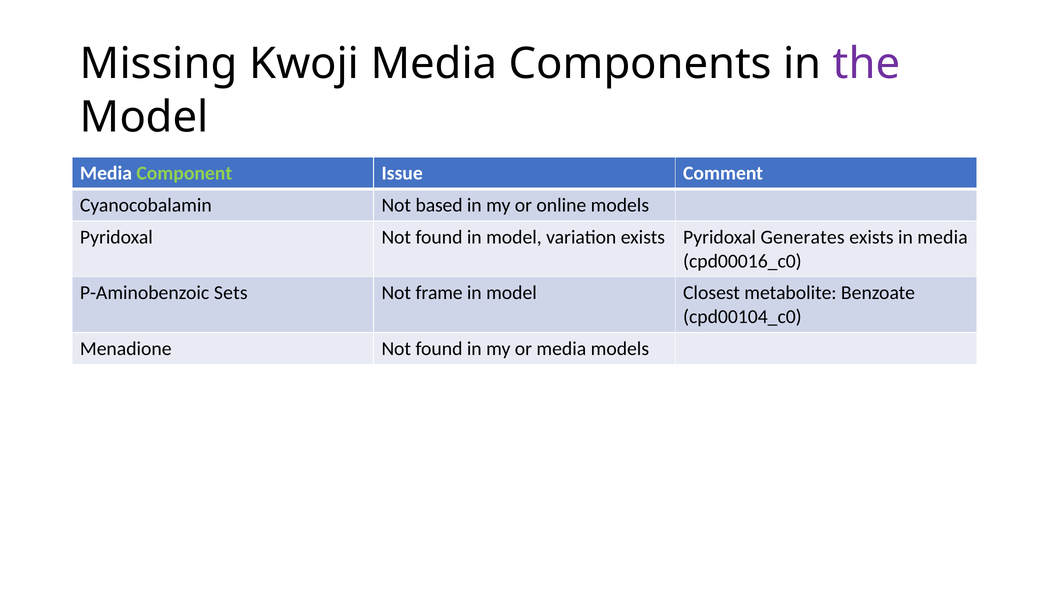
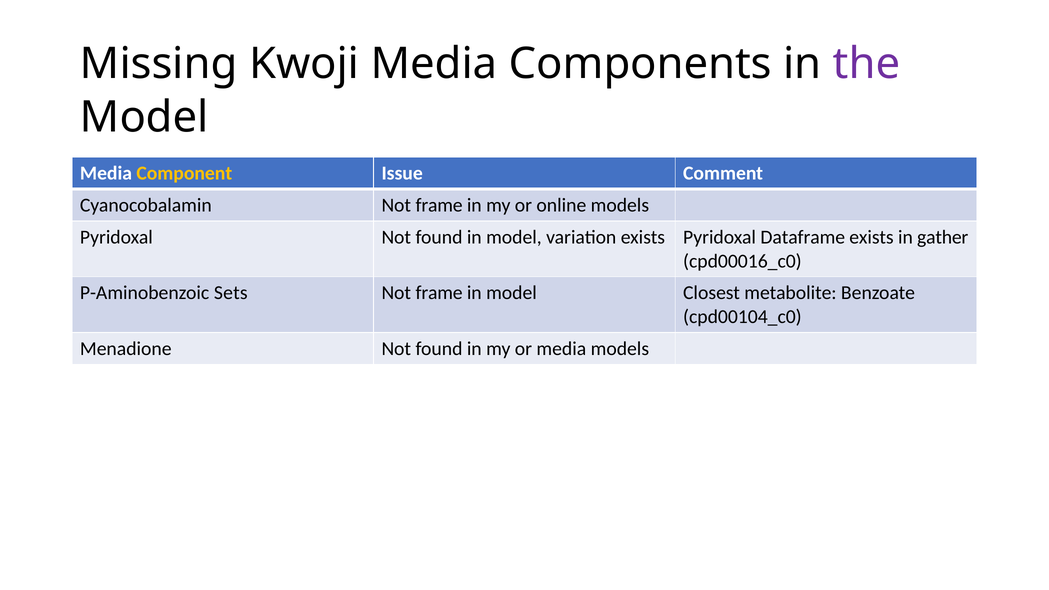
Component colour: light green -> yellow (184, 173)
Cyanocobalamin Not based: based -> frame (439, 205)
Generates: Generates -> Dataframe (803, 237)
in media: media -> gather (943, 237)
